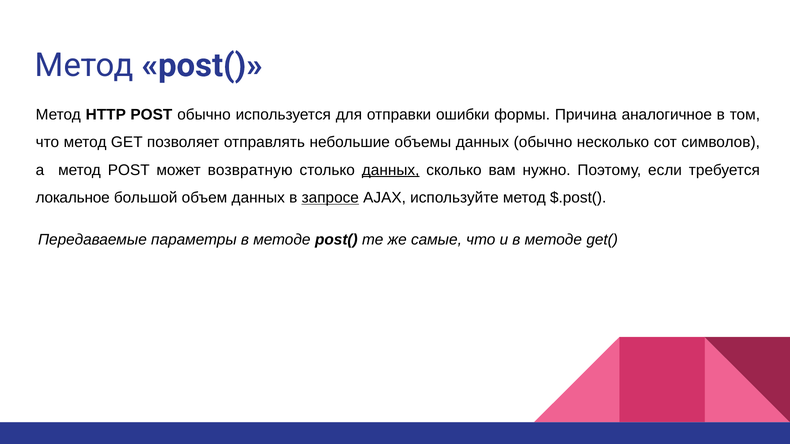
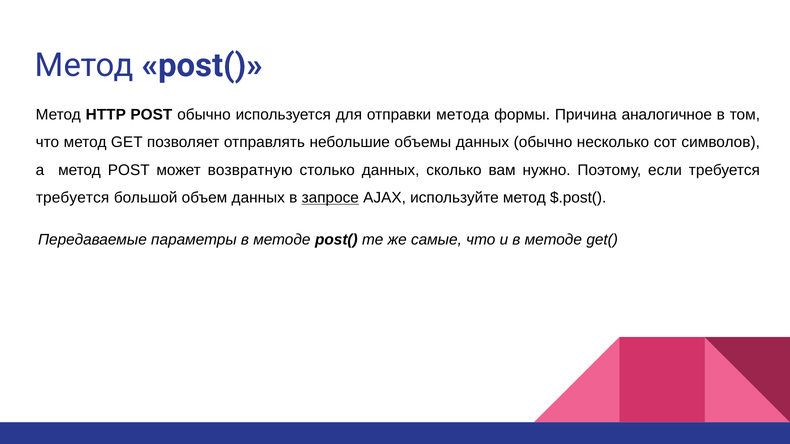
ошибки: ошибки -> метода (463, 115)
данных underline: present -> none (391, 170)
локальное: локальное -> требуется (73, 198)
